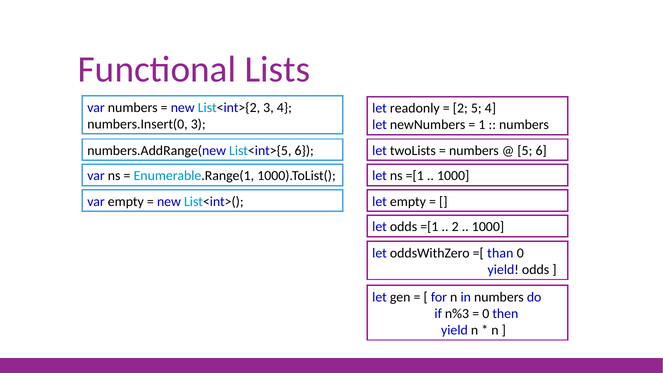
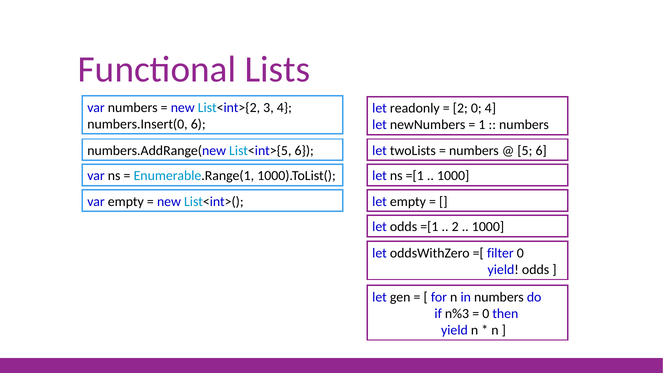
2 5: 5 -> 0 (476, 108)
numbers.Insert(0 3: 3 -> 6 (198, 124)
than: than -> filter (500, 253)
